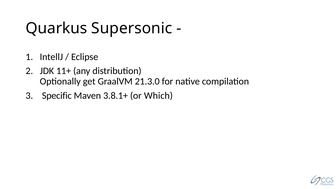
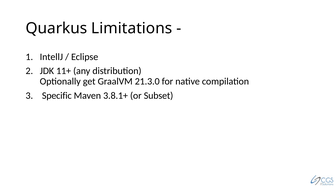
Supersonic: Supersonic -> Limitations (132, 28)
Which: Which -> Subset (158, 96)
